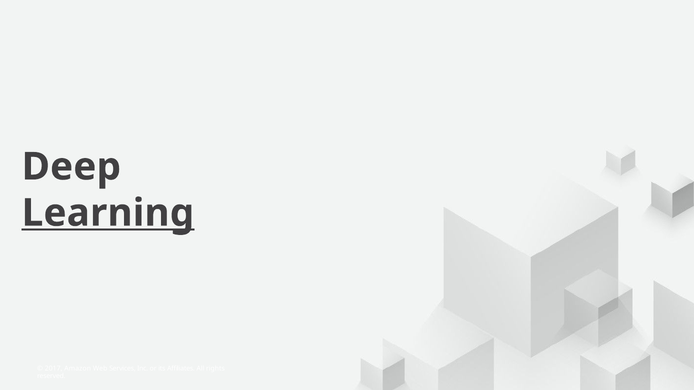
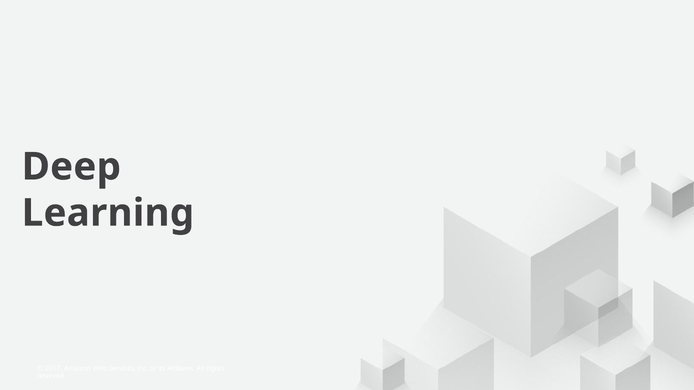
Learning underline: present -> none (108, 213)
